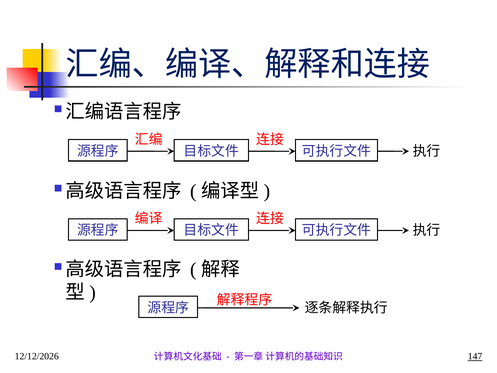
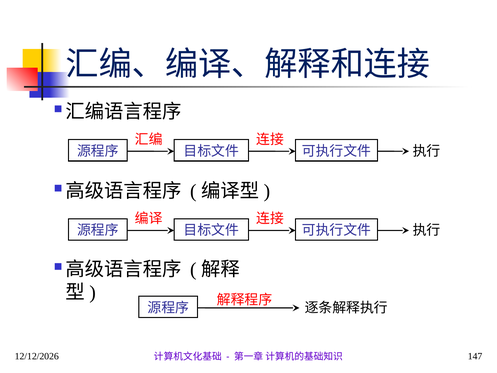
147 underline: present -> none (475, 356)
